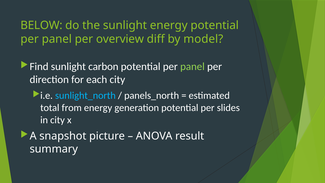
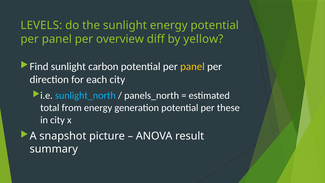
BELOW: BELOW -> LEVELS (41, 25)
model: model -> yellow (203, 39)
panel colour: light green -> yellow (192, 67)
slides: slides -> these (228, 108)
